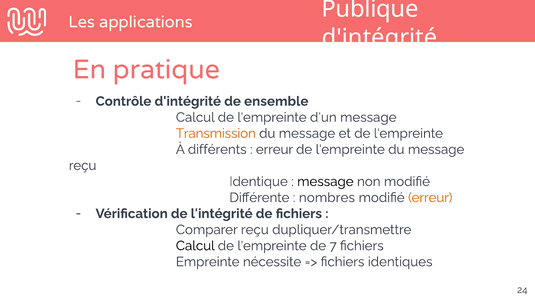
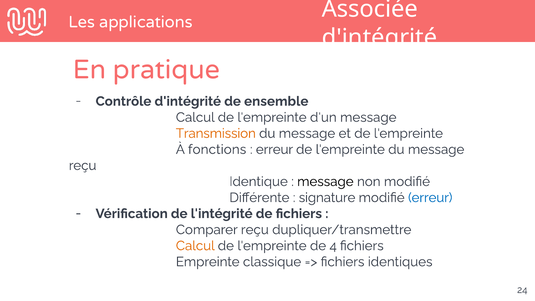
Publique: Publique -> Associée (370, 9)
différents: différents -> fonctions (217, 149)
nombres: nombres -> signature (327, 198)
erreur colour: orange -> blue (430, 198)
Calcul colour: black -> orange (195, 246)
7: 7 -> 4 (333, 246)
nécessite: nécessite -> classique (272, 262)
